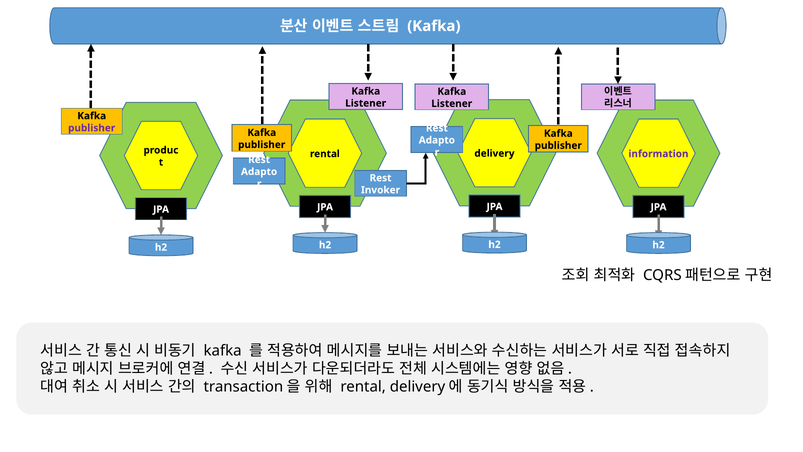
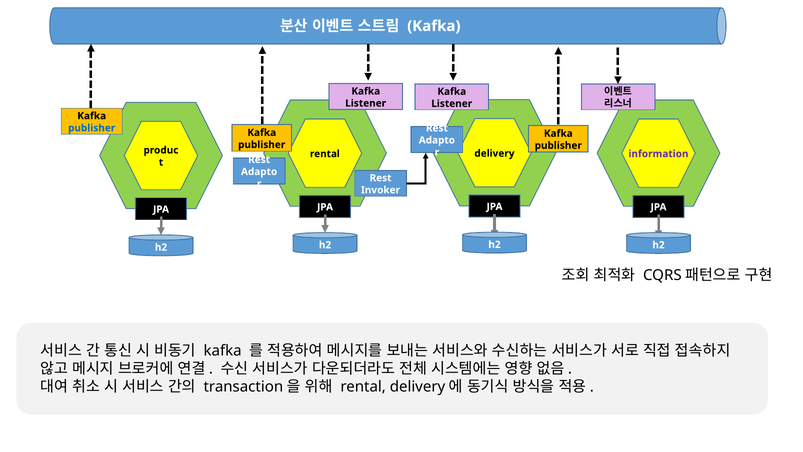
publisher colour: purple -> blue (92, 128)
